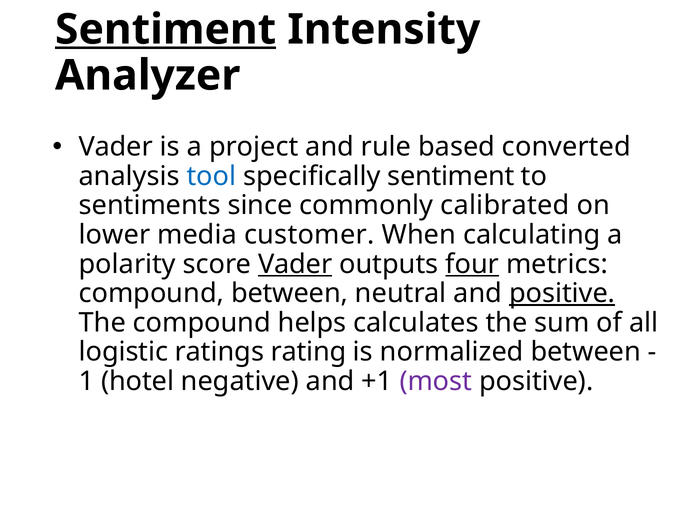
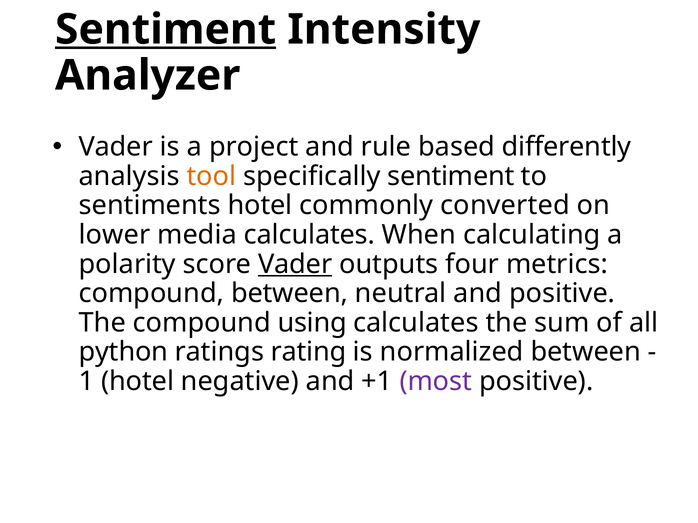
converted: converted -> differently (567, 147)
tool colour: blue -> orange (211, 176)
sentiments since: since -> hotel (260, 206)
calibrated: calibrated -> converted (505, 206)
media customer: customer -> calculates (309, 235)
four underline: present -> none (472, 264)
positive underline: present -> none (562, 294)
helps: helps -> using (312, 323)
logistic: logistic -> python (123, 352)
